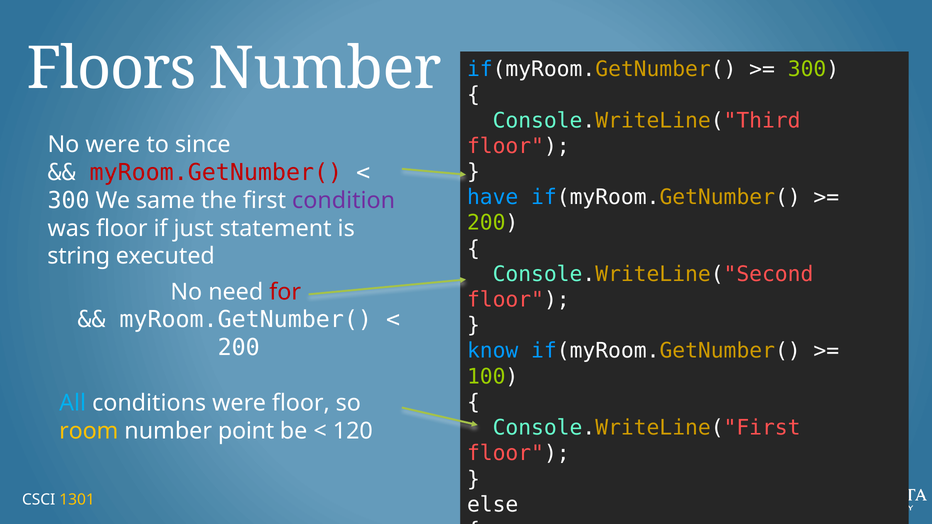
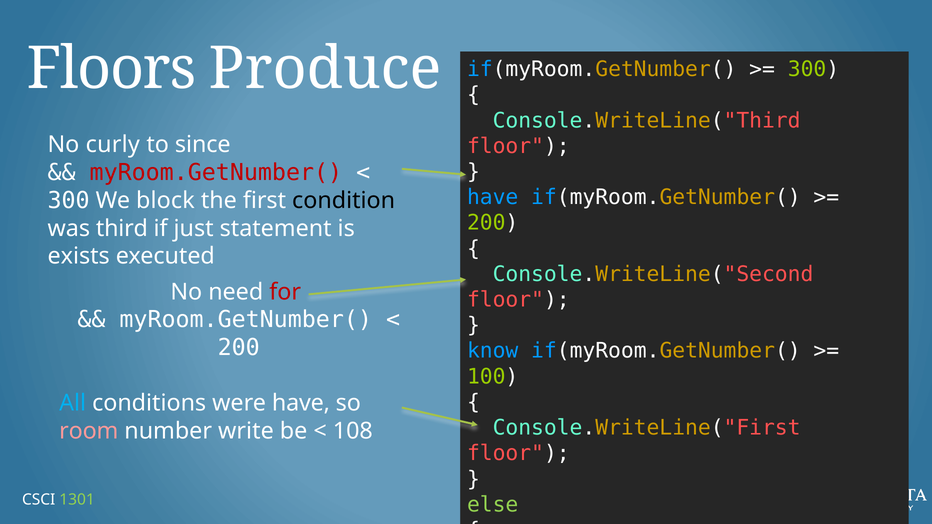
Floors Number: Number -> Produce (325, 69)
No were: were -> curly (113, 145)
same: same -> block (165, 201)
condition colour: purple -> black (344, 201)
was floor: floor -> third (122, 229)
string: string -> exists (79, 256)
were floor: floor -> have (301, 404)
room colour: yellow -> pink (89, 432)
point: point -> write (246, 432)
120: 120 -> 108 (353, 432)
1301 colour: yellow -> light green (77, 500)
else colour: white -> light green (493, 505)
